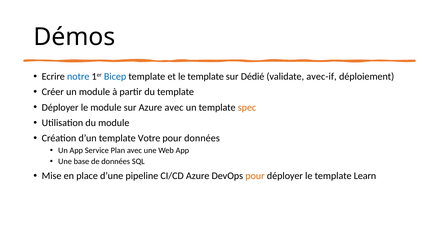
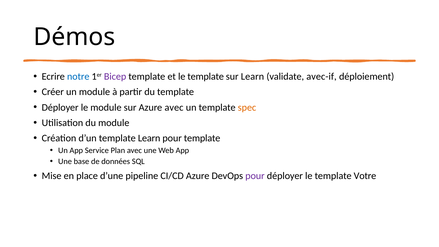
Bicep colour: blue -> purple (115, 76)
sur Dédié: Dédié -> Learn (252, 76)
template Votre: Votre -> Learn (149, 138)
pour données: données -> template (202, 138)
pour colour: orange -> purple (255, 176)
Learn: Learn -> Votre (365, 176)
